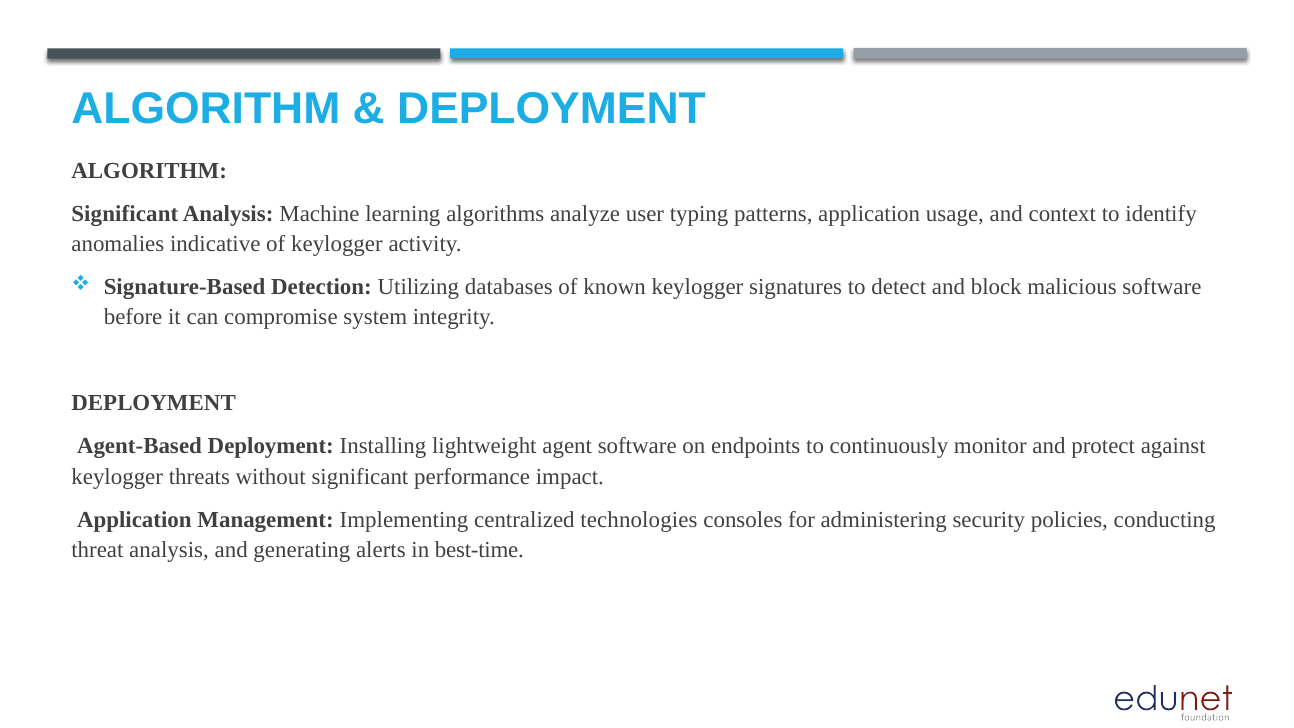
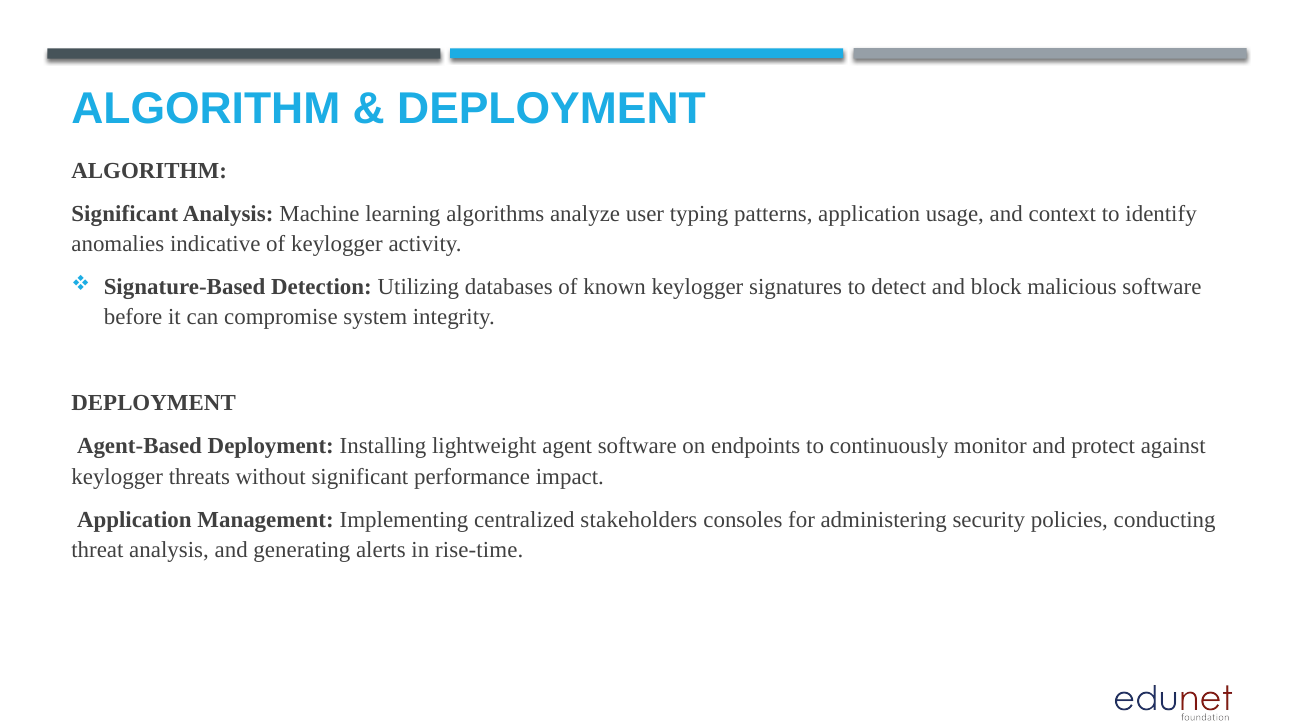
technologies: technologies -> stakeholders (639, 519)
best-time: best-time -> rise-time (479, 550)
